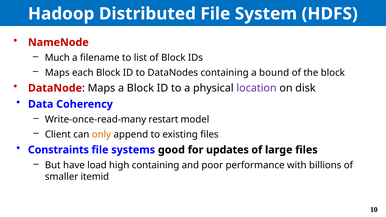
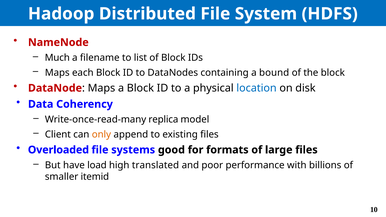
location colour: purple -> blue (257, 88)
restart: restart -> replica (163, 120)
Constraints: Constraints -> Overloaded (58, 150)
updates: updates -> formats (227, 150)
high containing: containing -> translated (155, 165)
